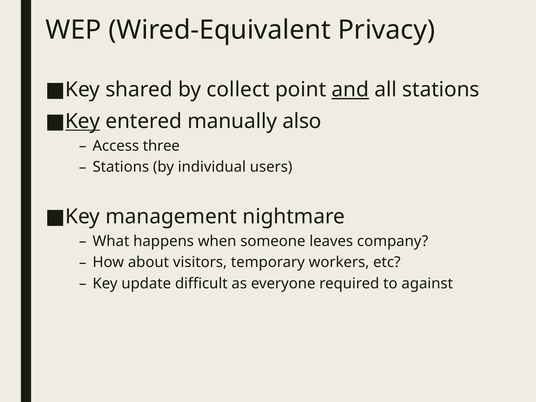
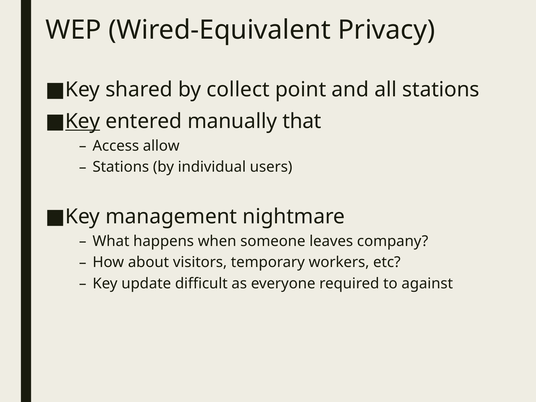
and underline: present -> none (350, 90)
also: also -> that (302, 121)
three: three -> allow (161, 146)
